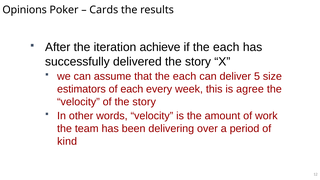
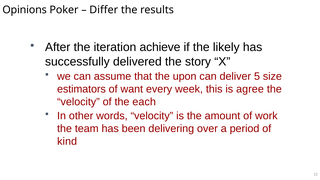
Cards: Cards -> Differ (104, 10)
if the each: each -> likely (226, 47)
that the each: each -> upon (185, 76)
of each: each -> want (132, 89)
of the story: story -> each (144, 102)
